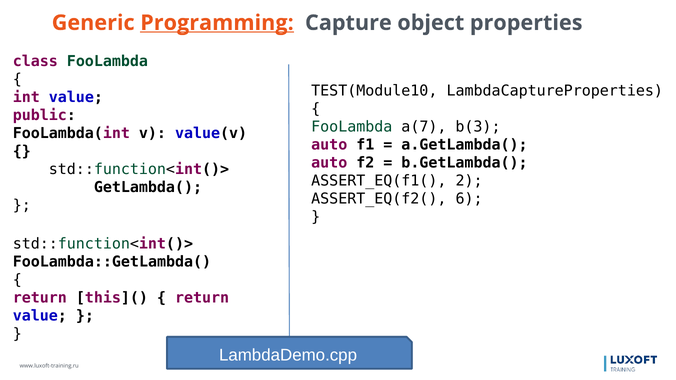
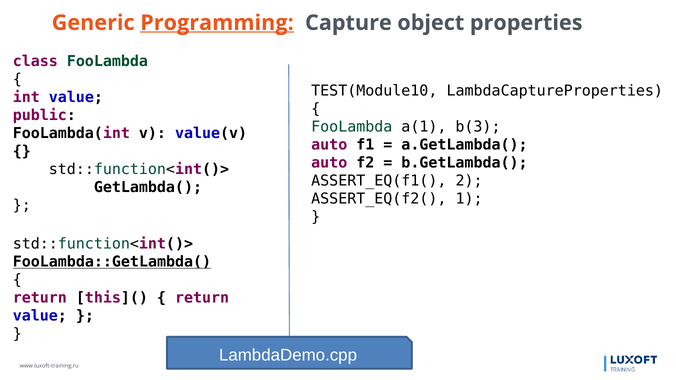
a(7: a(7 -> a(1 (424, 127)
6: 6 -> 1 (469, 199)
FooLambda::GetLambda( underline: none -> present (112, 262)
